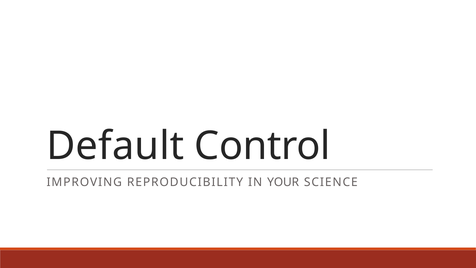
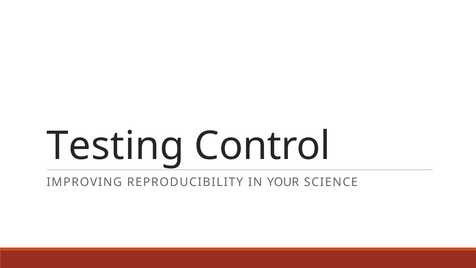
Default: Default -> Testing (115, 146)
